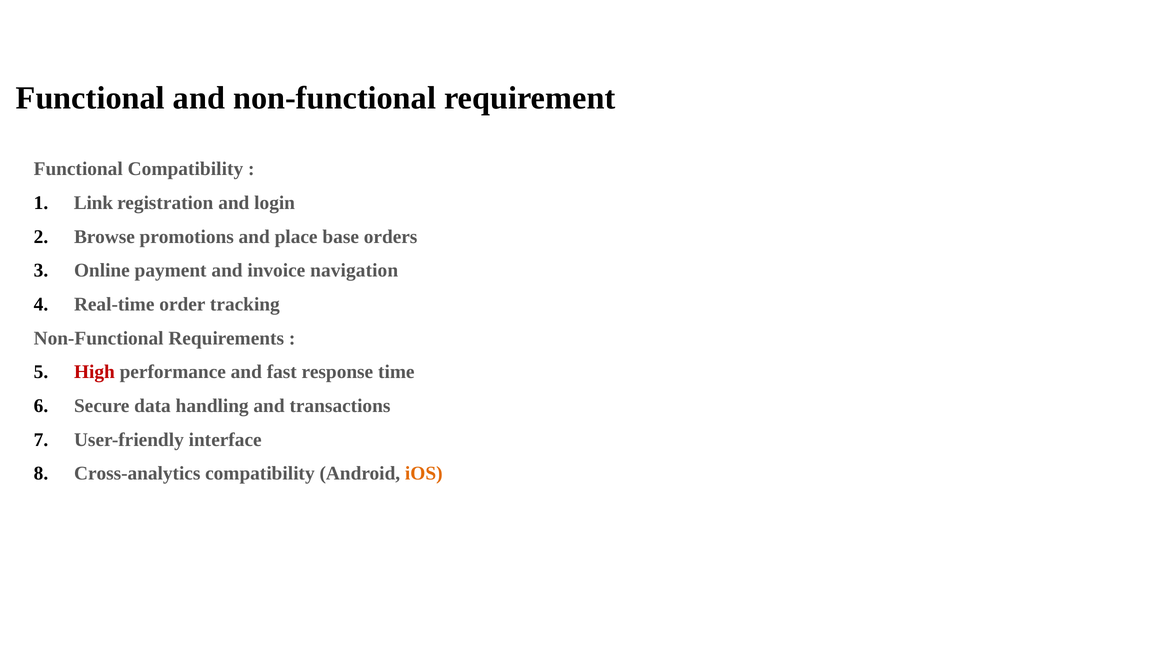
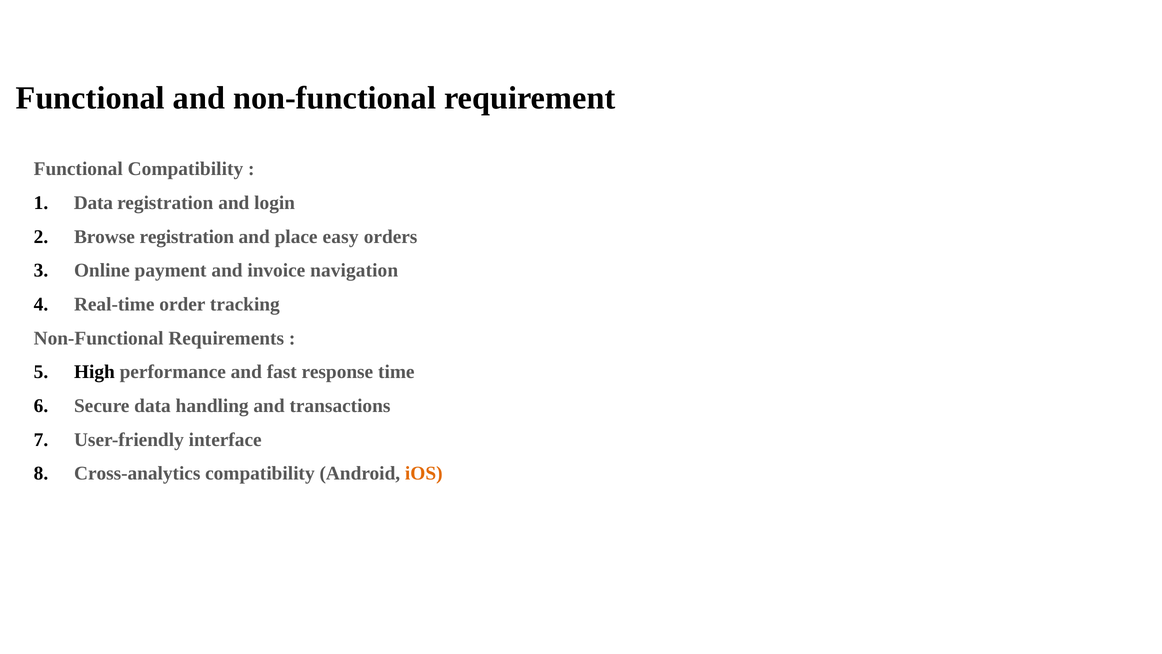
Link: Link -> Data (93, 203)
Browse promotions: promotions -> registration (187, 237)
base: base -> easy (341, 237)
High colour: red -> black (94, 372)
